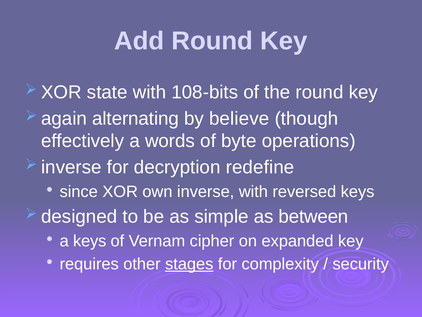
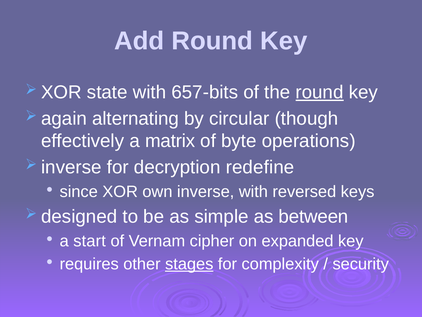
108-bits: 108-bits -> 657-bits (205, 92)
round underline: none -> present (320, 92)
believe: believe -> circular (239, 118)
words: words -> matrix (170, 141)
a keys: keys -> start (90, 241)
